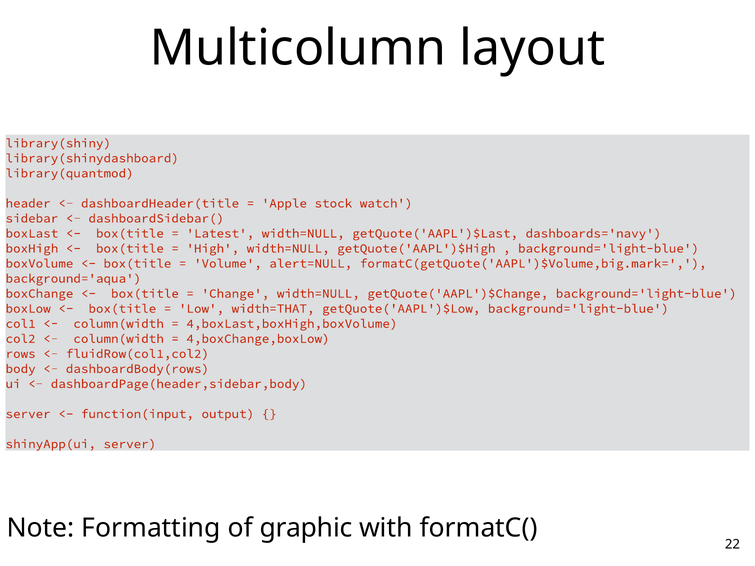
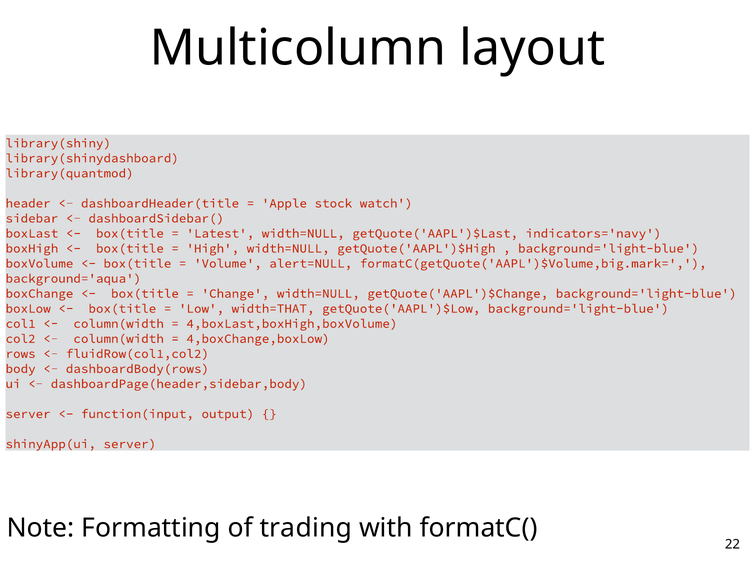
dashboards='navy: dashboards='navy -> indicators='navy (593, 233)
graphic: graphic -> trading (306, 528)
